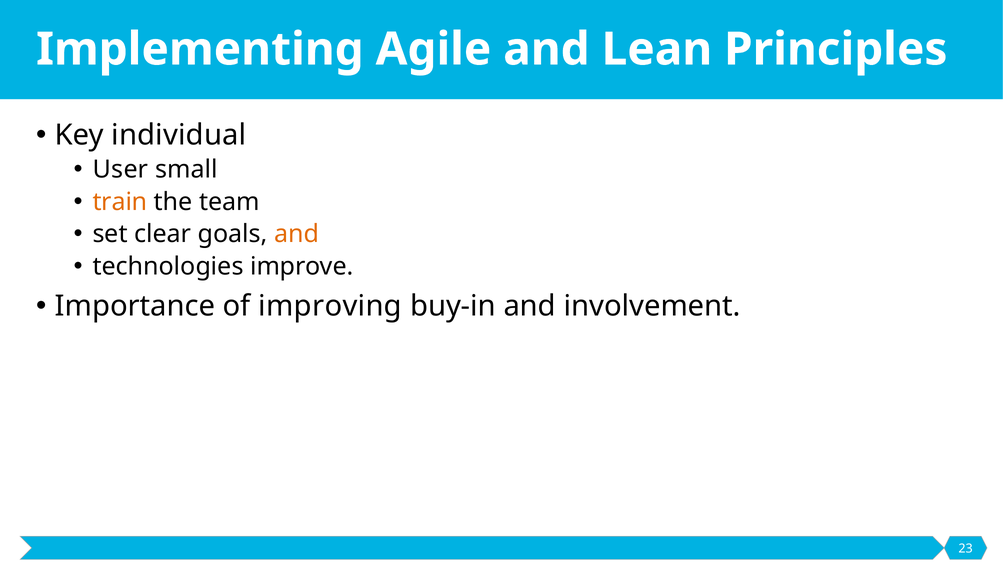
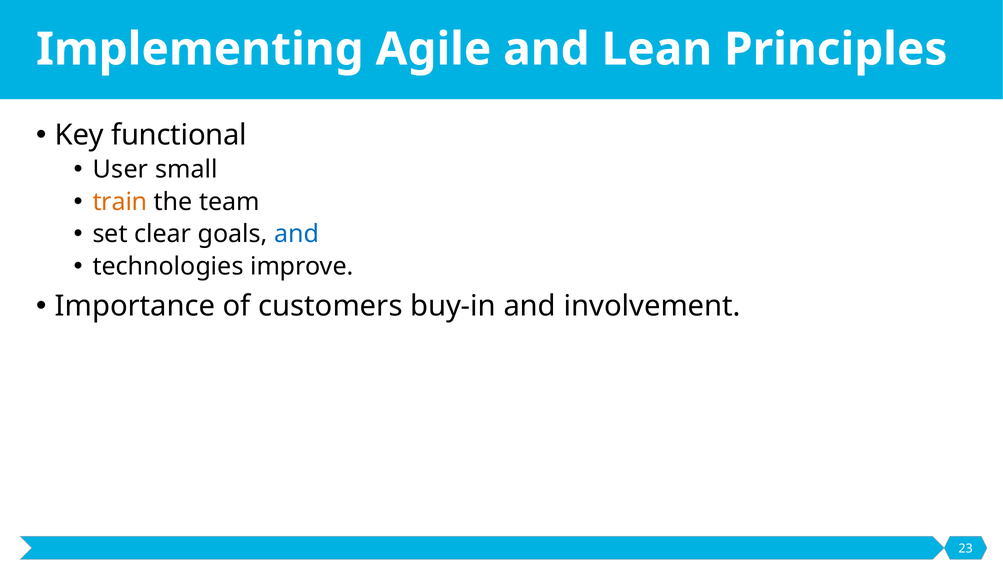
individual: individual -> functional (179, 135)
and colour: orange -> blue (297, 234)
improving: improving -> customers (330, 306)
